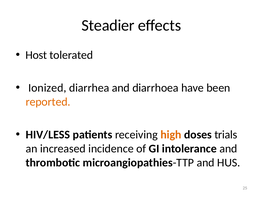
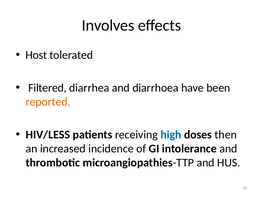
Steadier: Steadier -> Involves (108, 25)
Ionized: Ionized -> Filtered (47, 88)
high colour: orange -> blue (171, 135)
trials: trials -> then (226, 135)
